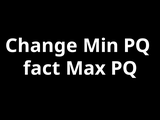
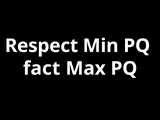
Change: Change -> Respect (42, 46)
